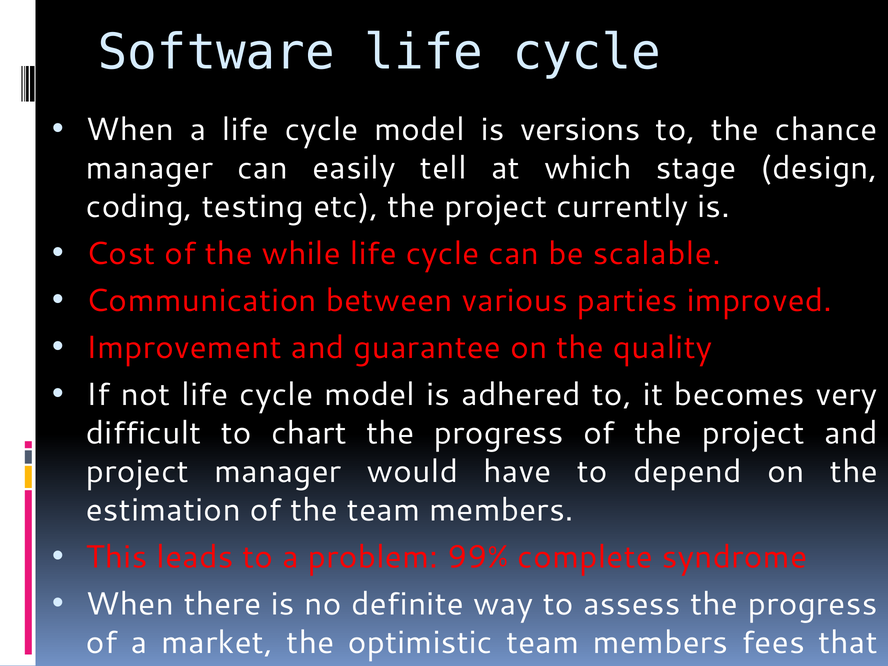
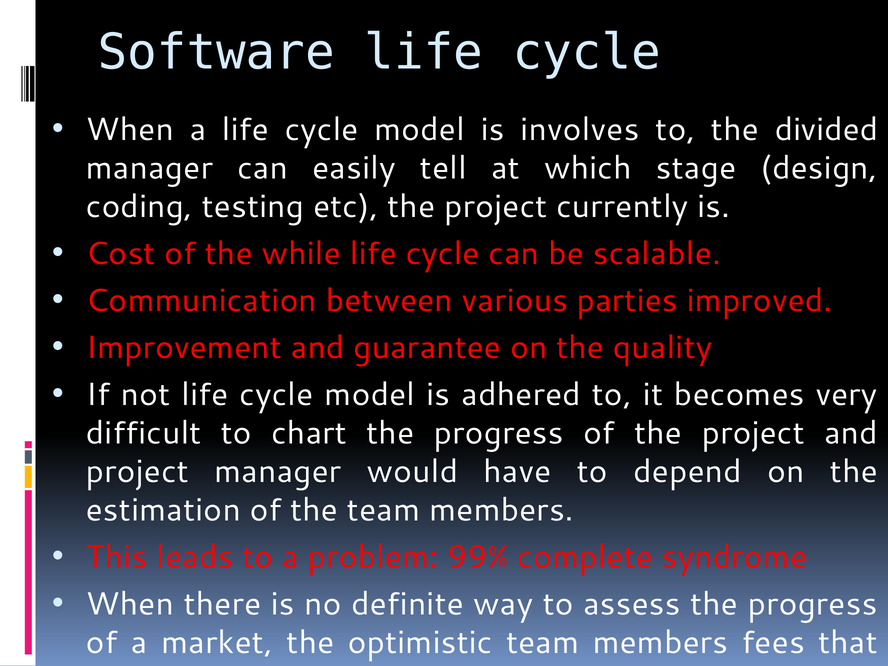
versions: versions -> involves (580, 130)
chance: chance -> divided (826, 130)
